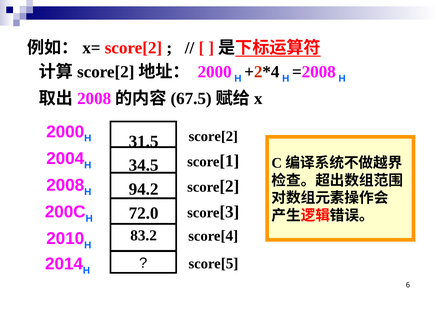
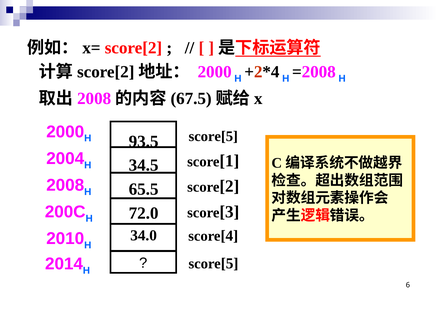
score[2: score[2 -> score[5 (213, 137)
31.5: 31.5 -> 93.5 (144, 142)
94.2: 94.2 -> 65.5 (144, 189)
83.2: 83.2 -> 34.0 (144, 236)
